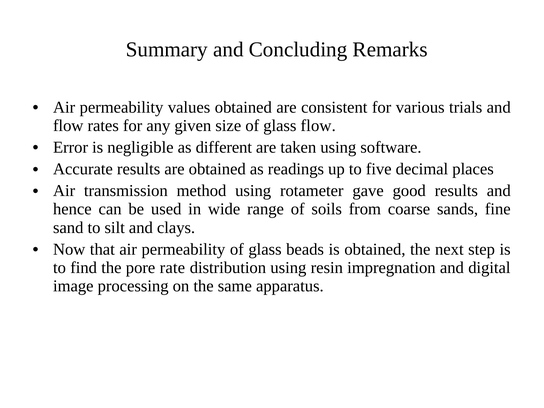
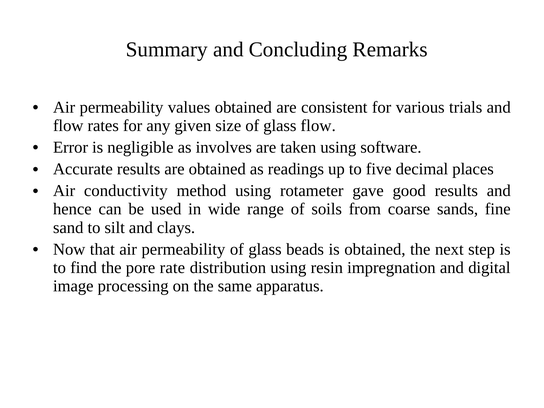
different: different -> involves (224, 147)
transmission: transmission -> conductivity (126, 191)
